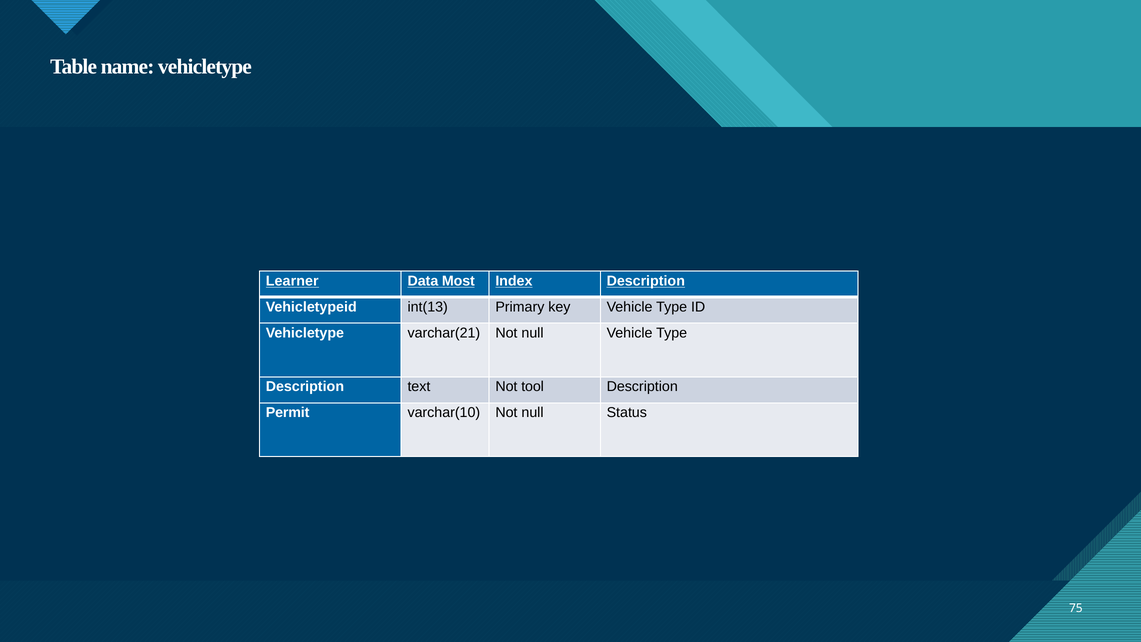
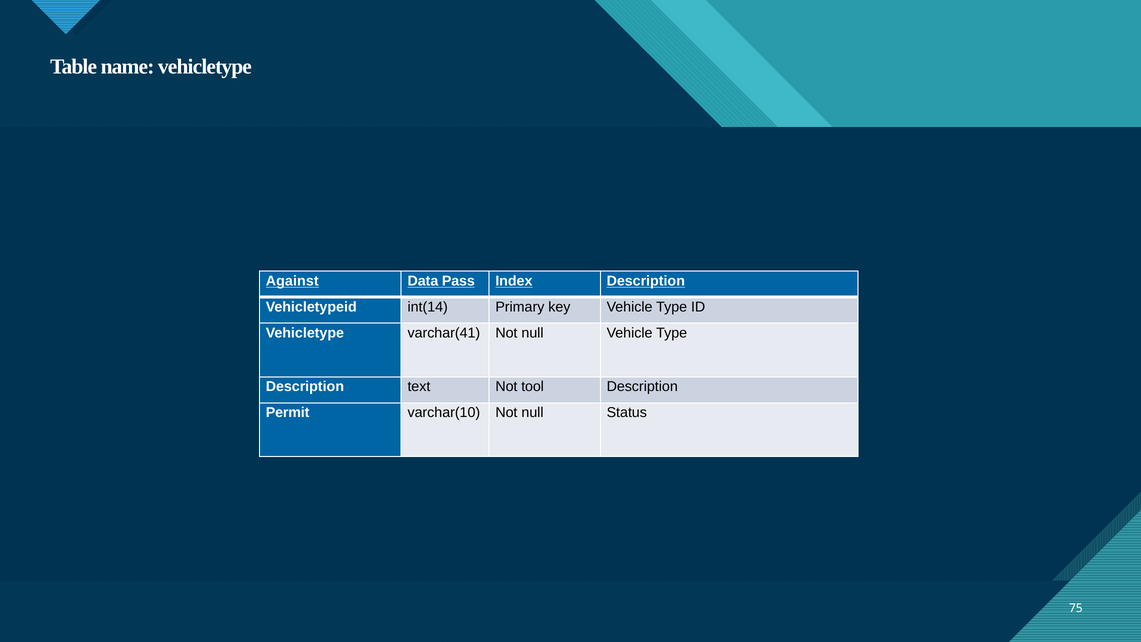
Learner: Learner -> Against (292, 281)
Most: Most -> Pass (458, 281)
int(13: int(13 -> int(14 (428, 307)
varchar(21: varchar(21 -> varchar(41 (444, 333)
